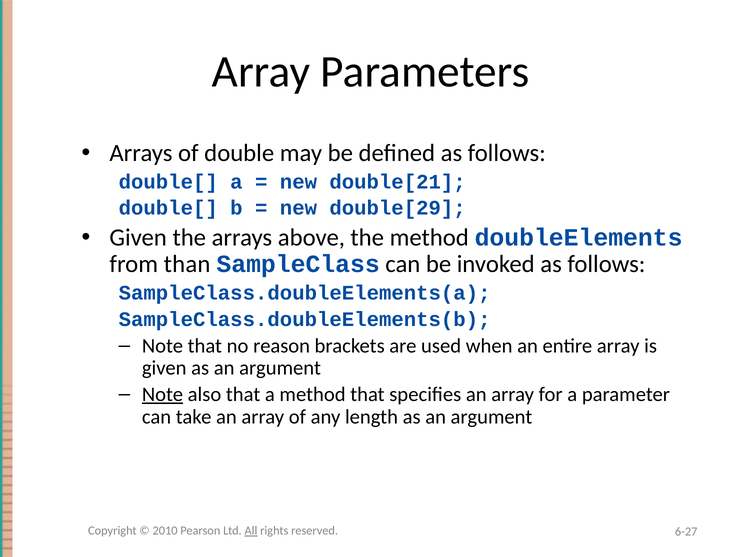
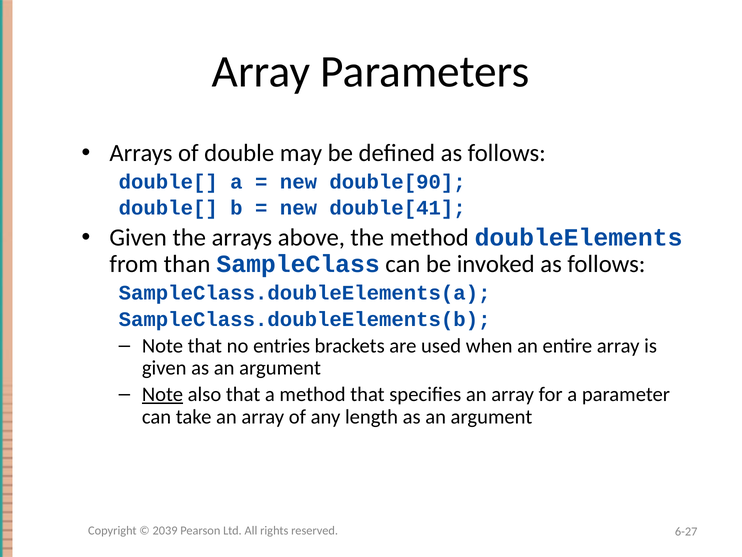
double[21: double[21 -> double[90 (398, 182)
double[29: double[29 -> double[41 (398, 208)
reason: reason -> entries (282, 345)
2010: 2010 -> 2039 (165, 530)
All underline: present -> none (251, 530)
